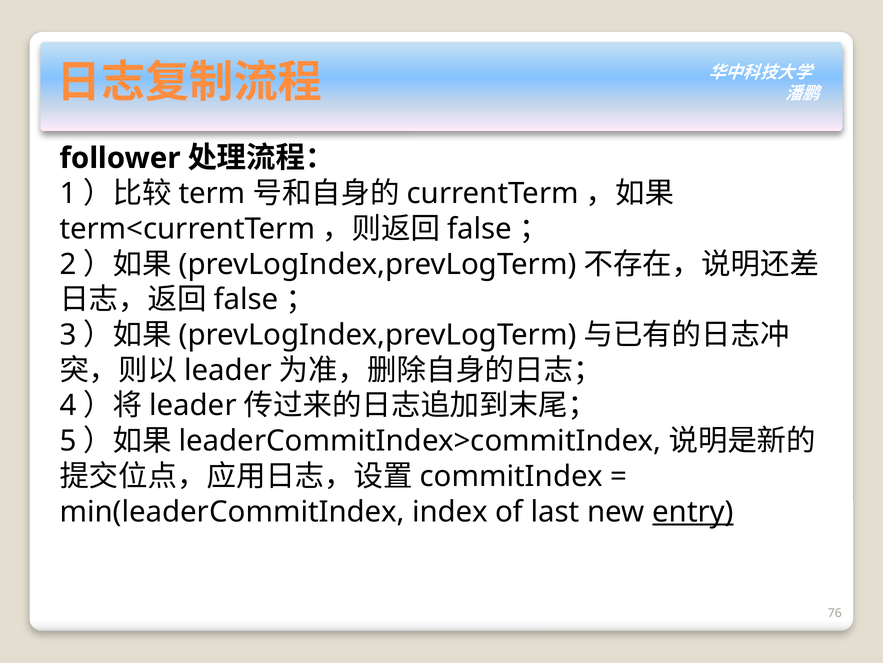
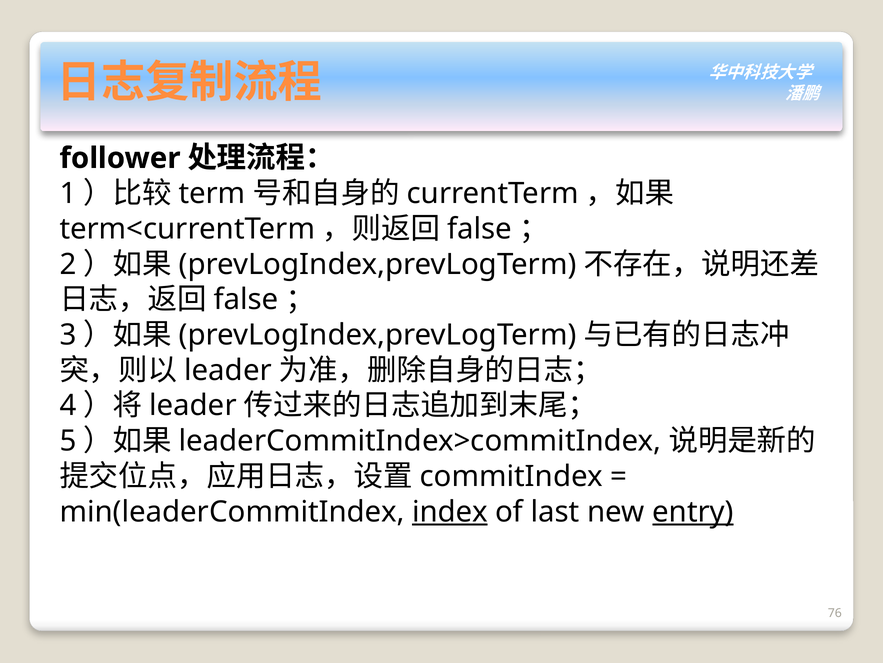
index underline: none -> present (450, 511)
